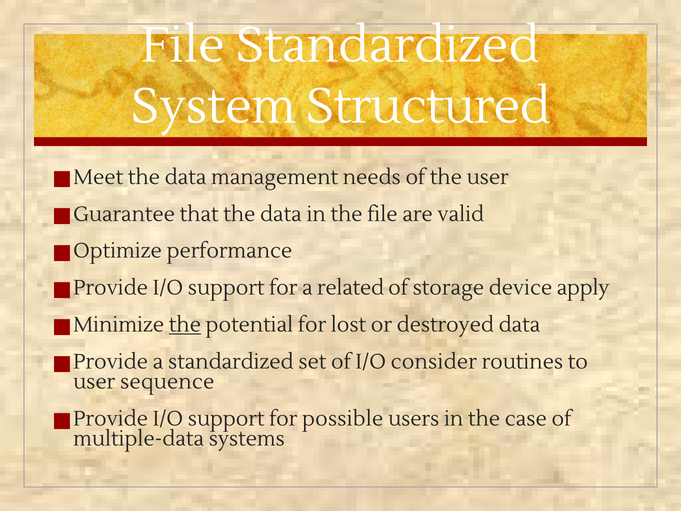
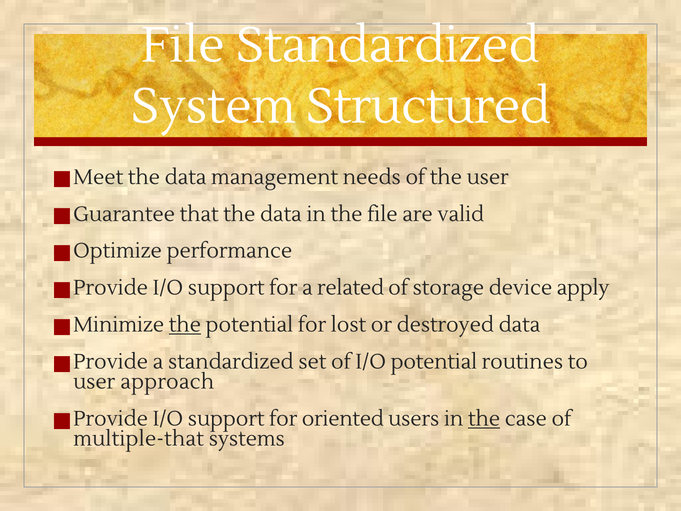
I/O consider: consider -> potential (434, 362)
sequence: sequence -> approach (167, 382)
possible: possible -> oriented (343, 419)
the underline: none -> present (484, 419)
multiple-data: multiple-data -> multiple-that (139, 439)
